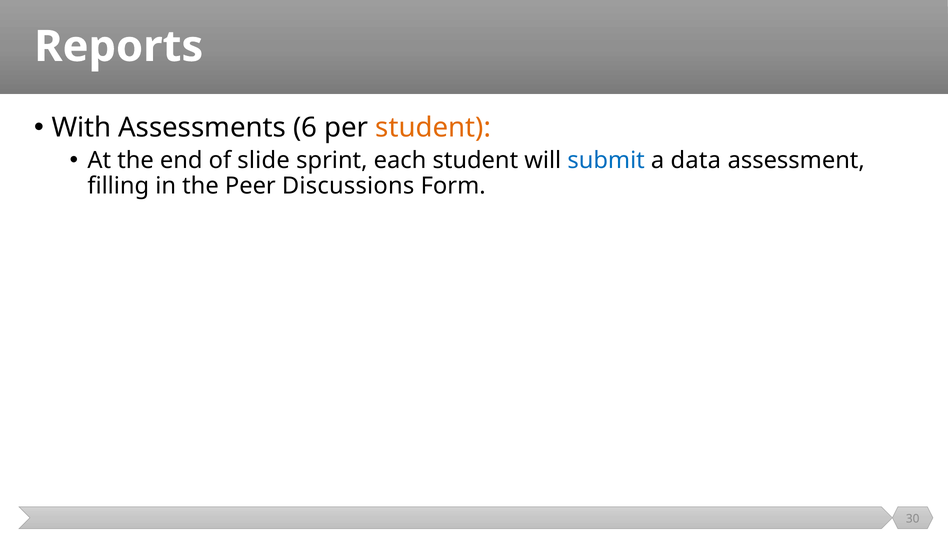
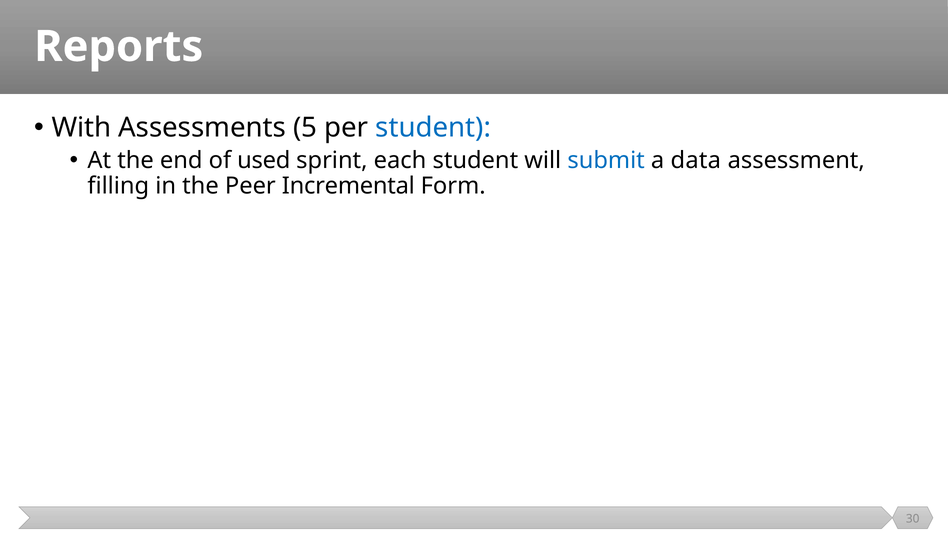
6: 6 -> 5 (305, 128)
student colour: orange -> blue (433, 128)
slide: slide -> used (264, 160)
Discussions: Discussions -> Incremental (348, 186)
